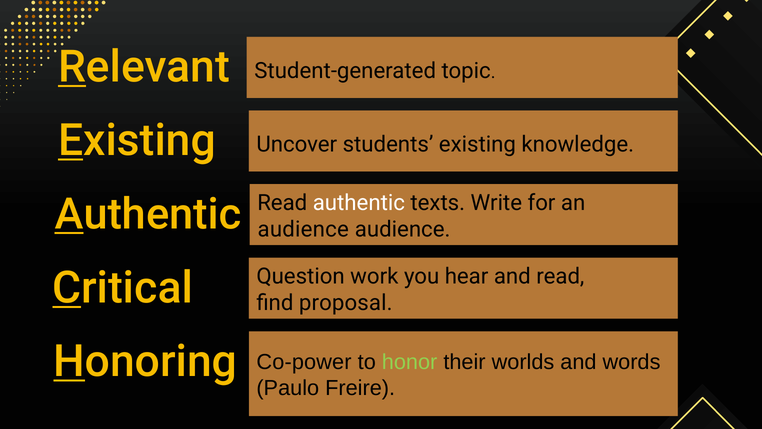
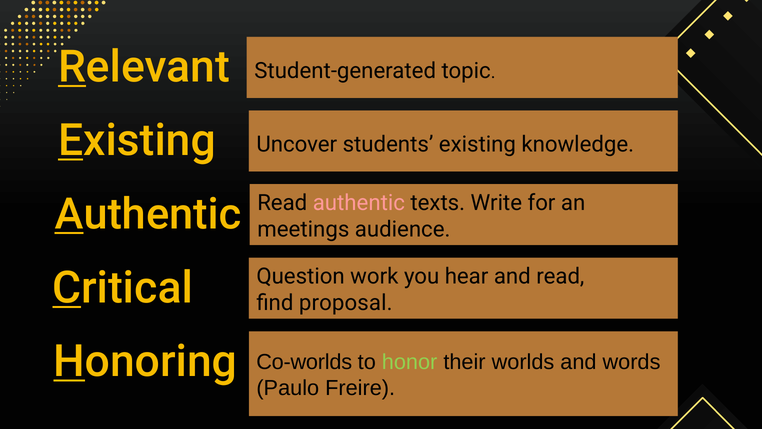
authentic colour: white -> pink (359, 203)
audience: audience -> meetings (303, 229)
Co-power: Co-power -> Co-worlds (304, 362)
